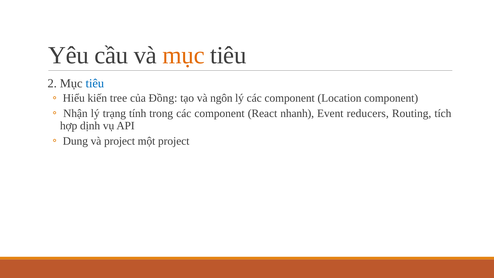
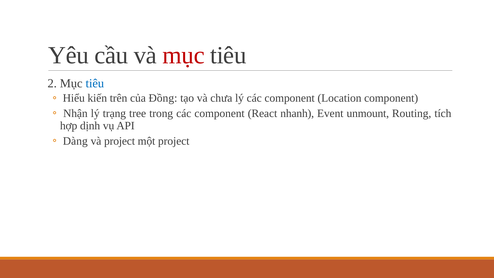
mục colour: orange -> red (184, 55)
tree: tree -> trên (119, 98)
ngôn: ngôn -> chưa (221, 98)
tính: tính -> tree (138, 113)
reducers: reducers -> unmount (368, 113)
Dung: Dung -> Dàng (75, 141)
